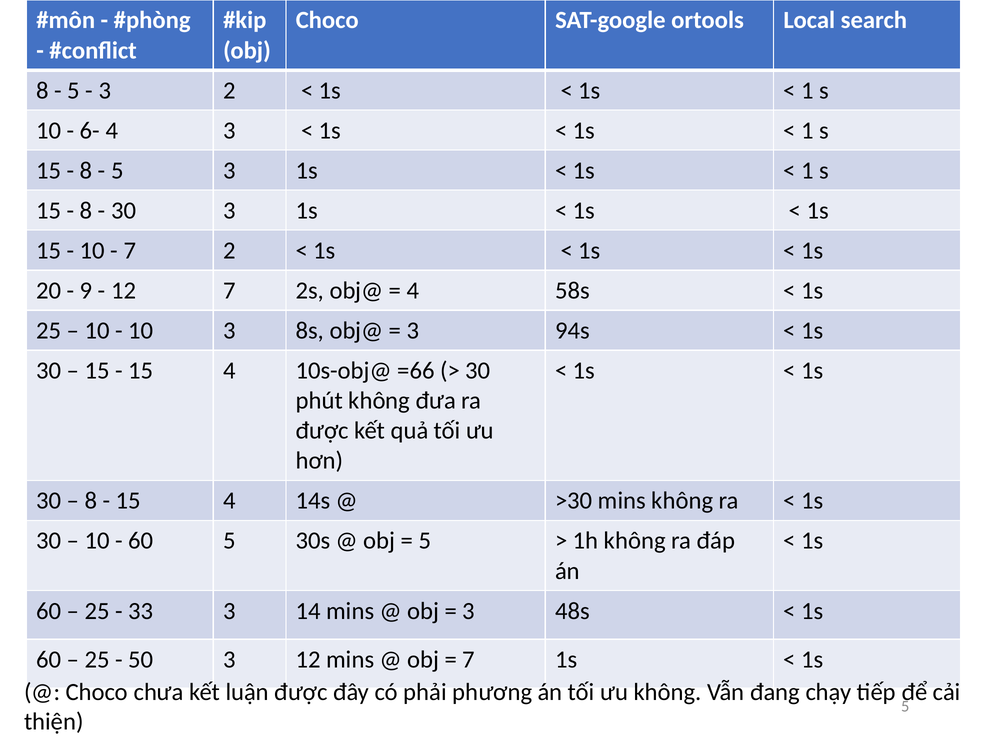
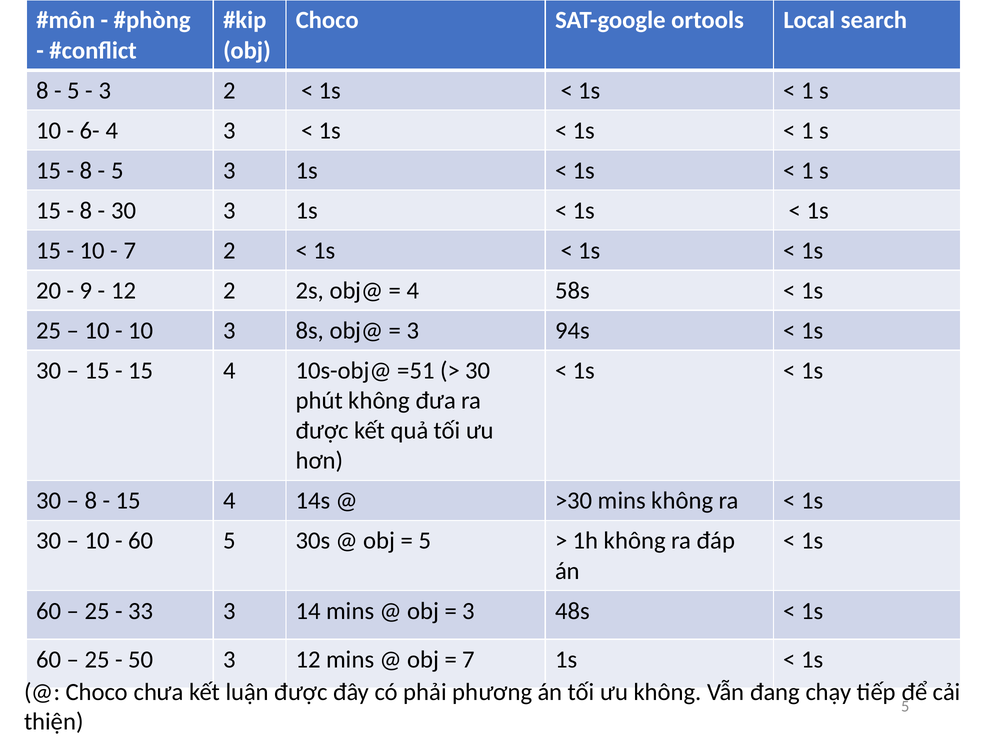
12 7: 7 -> 2 (229, 291)
=66: =66 -> =51 (416, 371)
